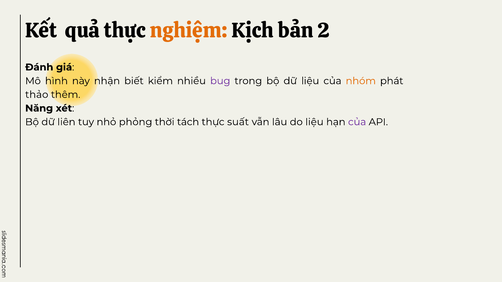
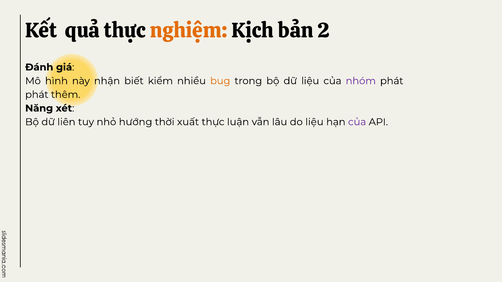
bug colour: purple -> orange (220, 81)
nhóm colour: orange -> purple (361, 81)
thảo: thảo -> phát (37, 95)
phỏng: phỏng -> hướng (136, 122)
tách: tách -> xuất (188, 122)
suất: suất -> luận (238, 122)
